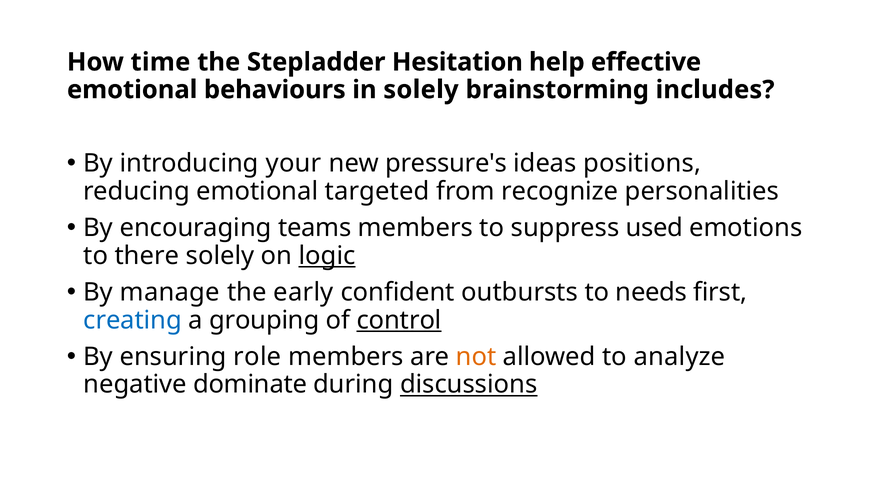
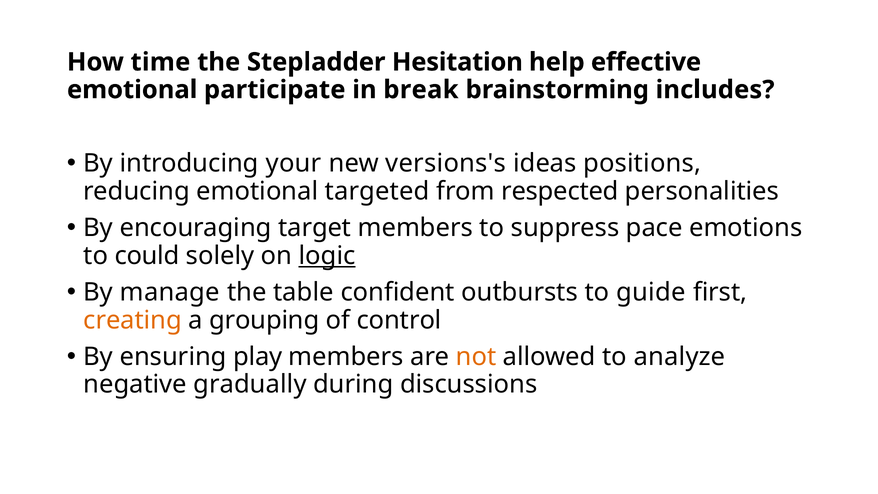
behaviours: behaviours -> participate (275, 90)
in solely: solely -> break (421, 90)
pressure's: pressure's -> versions's (446, 163)
recognize: recognize -> respected (560, 191)
teams: teams -> target (315, 228)
used: used -> pace (654, 228)
there: there -> could (147, 255)
early: early -> table (303, 292)
needs: needs -> guide (651, 292)
creating colour: blue -> orange (133, 320)
control underline: present -> none (399, 320)
role: role -> play (258, 357)
dominate: dominate -> gradually (250, 384)
discussions underline: present -> none (469, 384)
